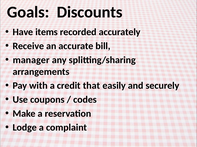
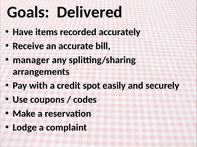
Discounts: Discounts -> Delivered (90, 12)
that: that -> spot (92, 86)
